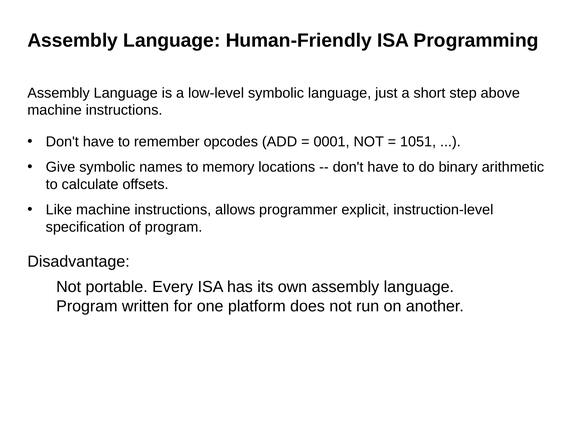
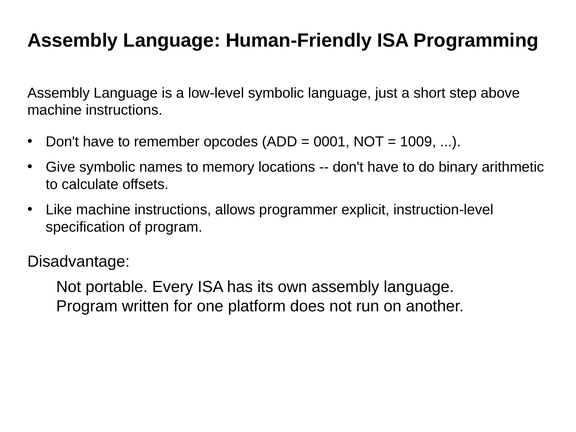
1051: 1051 -> 1009 (418, 142)
